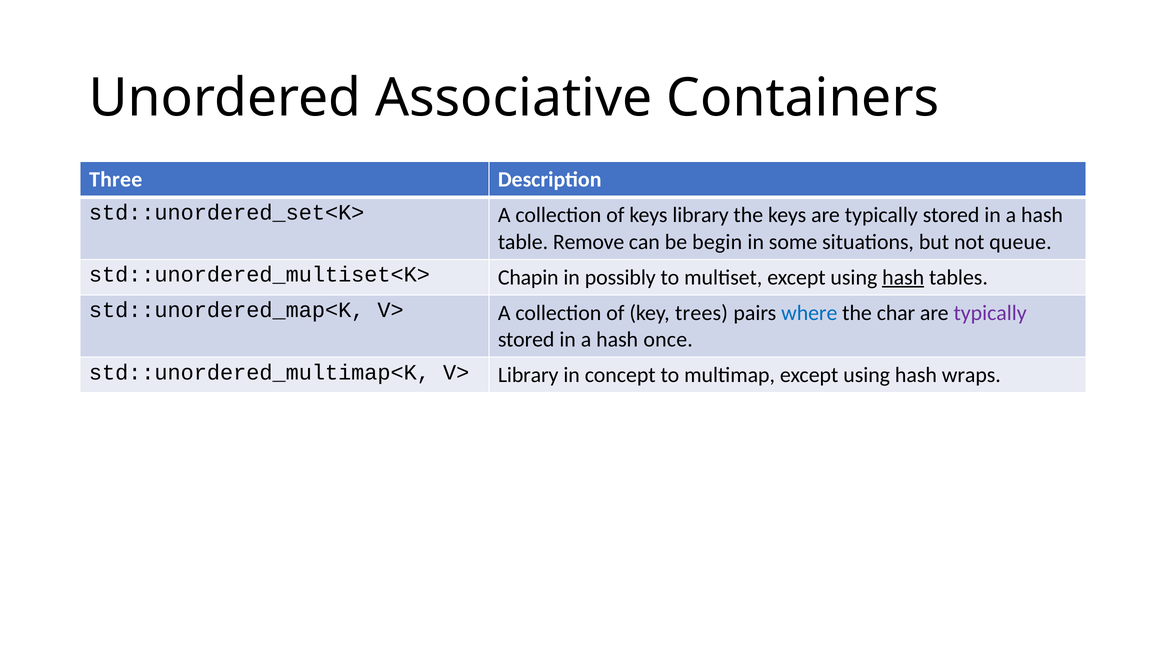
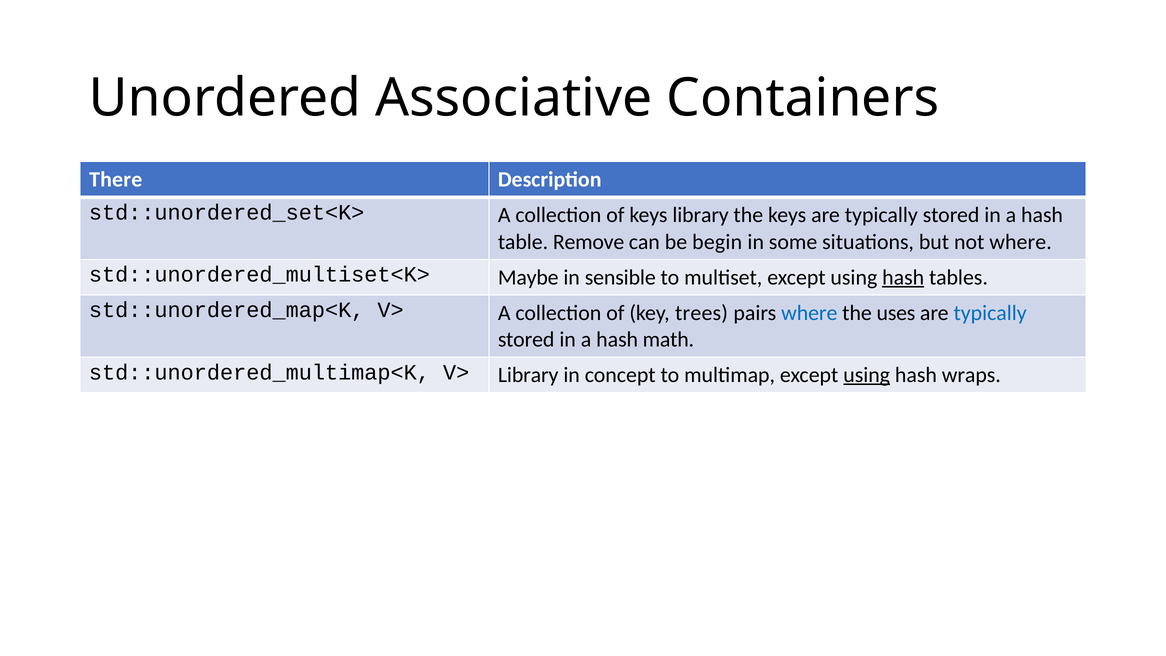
Three: Three -> There (116, 180)
not queue: queue -> where (1021, 242)
Chapin: Chapin -> Maybe (528, 277)
possibly: possibly -> sensible (620, 277)
char: char -> uses (896, 313)
typically colour: purple -> blue (990, 313)
once: once -> math (668, 339)
using underline: none -> present (867, 375)
